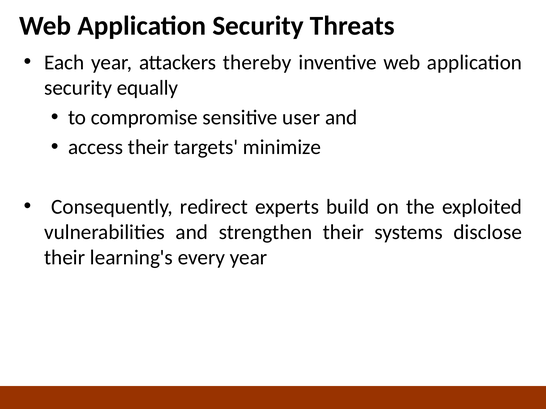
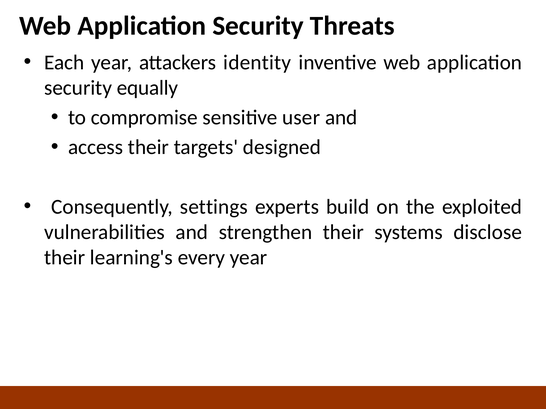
thereby: thereby -> identity (257, 62)
minimize: minimize -> designed (282, 147)
redirect: redirect -> settings (214, 207)
